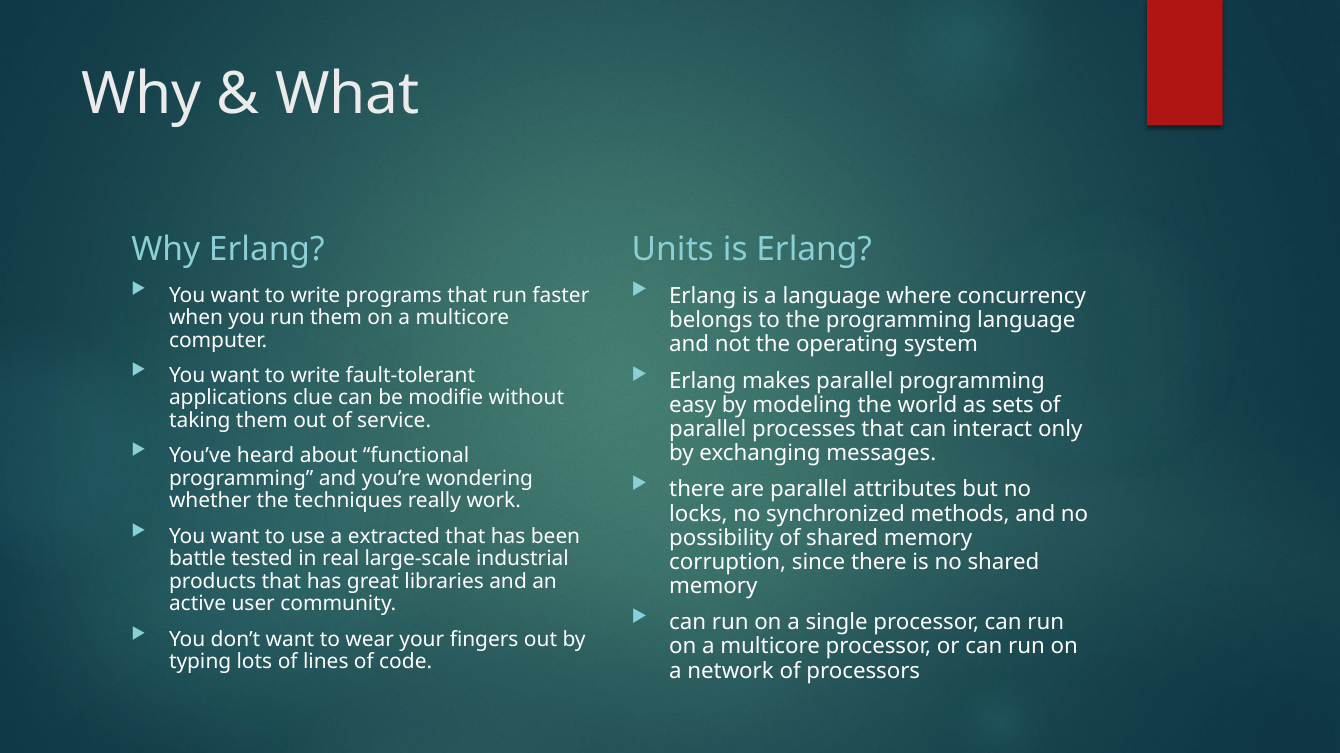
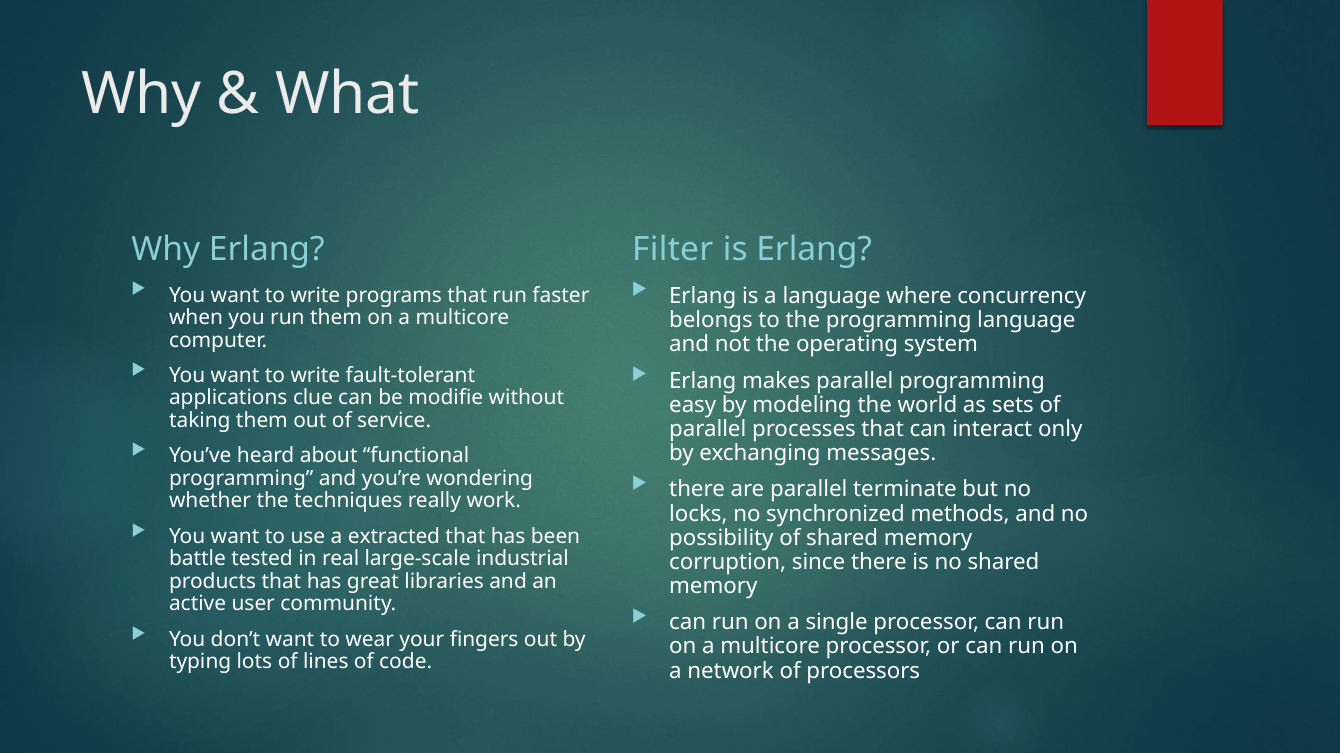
Units: Units -> Filter (673, 250)
attributes: attributes -> terminate (905, 490)
